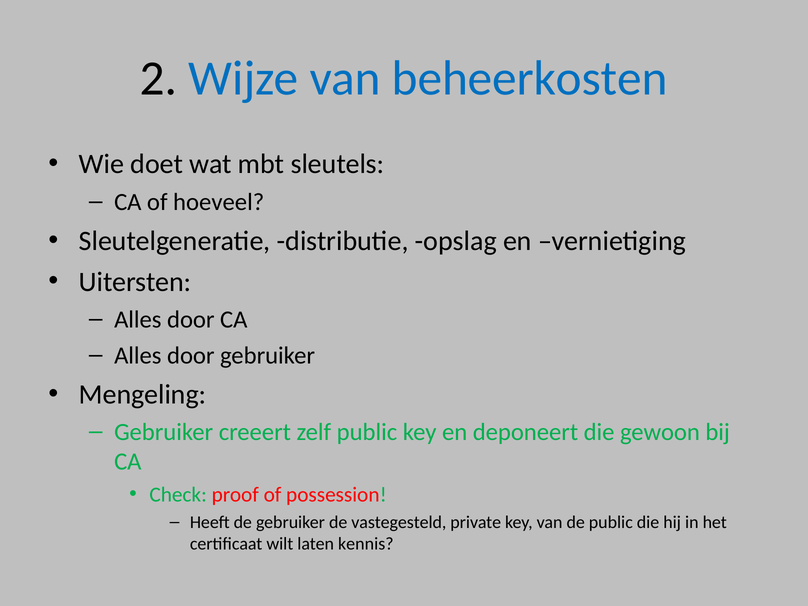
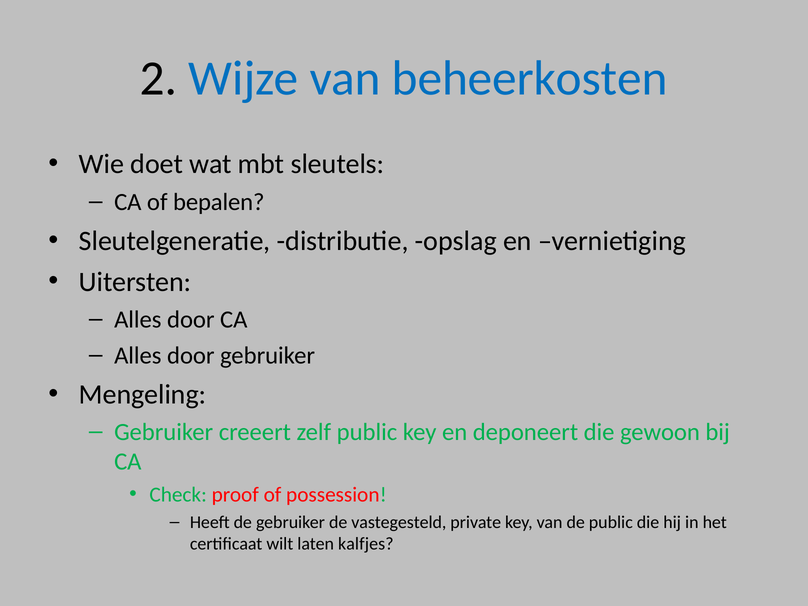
hoeveel: hoeveel -> bepalen (219, 202)
kennis: kennis -> kalfjes (366, 544)
